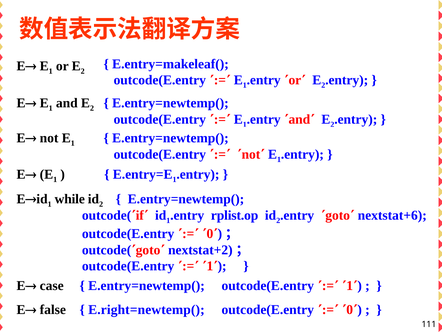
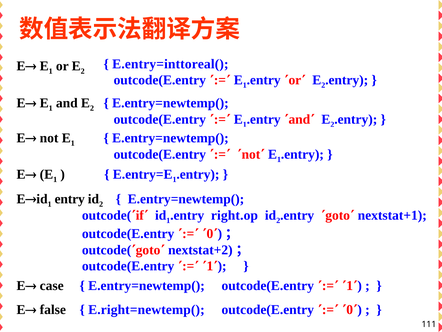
E.entry=makeleaf(: E.entry=makeleaf( -> E.entry=inttoreal( (170, 64)
while: while -> entry (70, 199)
rplist.op: rplist.op -> right.op (234, 215)
nextstat+6: nextstat+6 -> nextstat+1 (392, 215)
